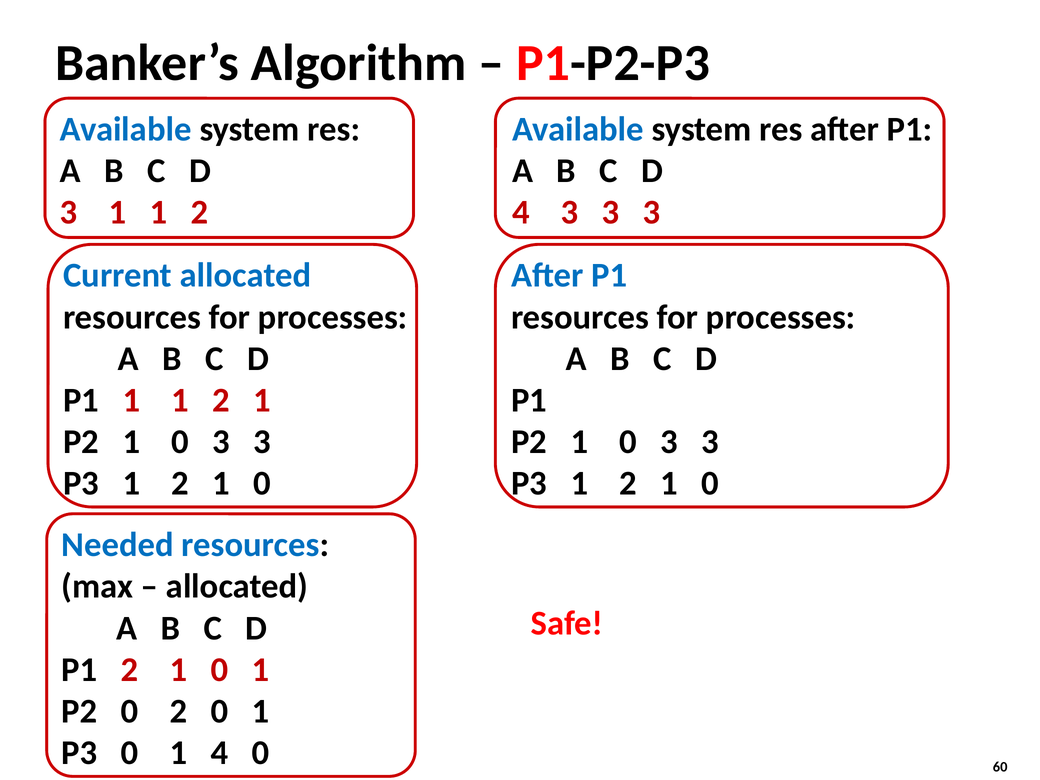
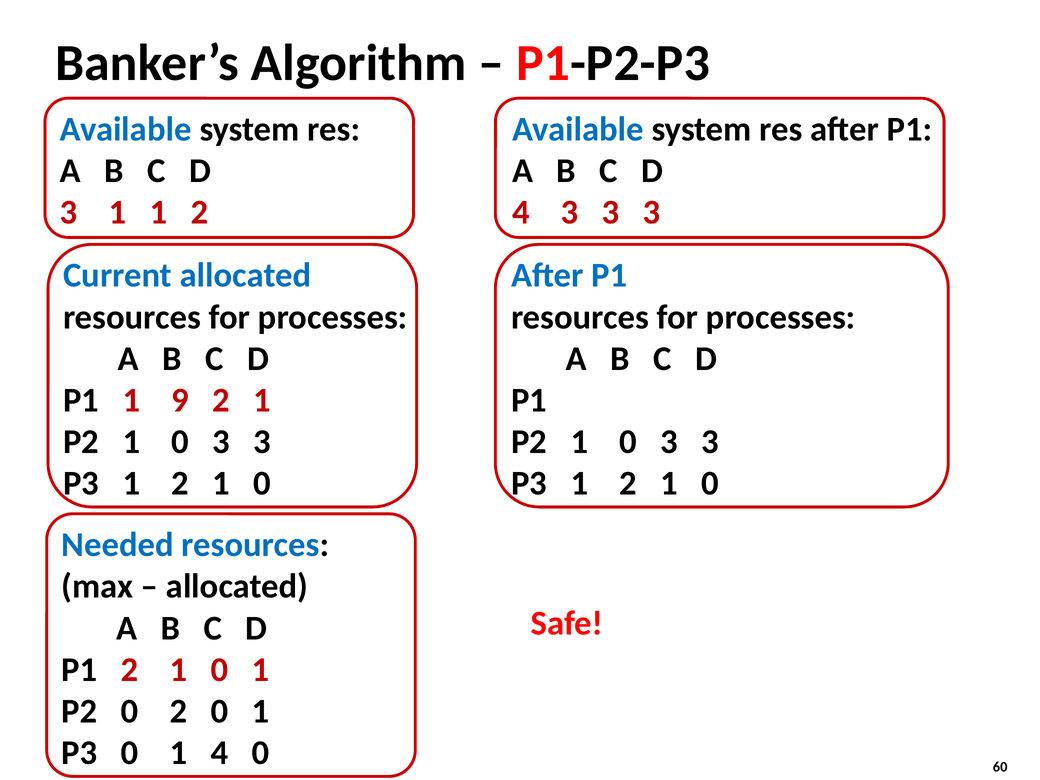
P1 1 1: 1 -> 9 (180, 400)
